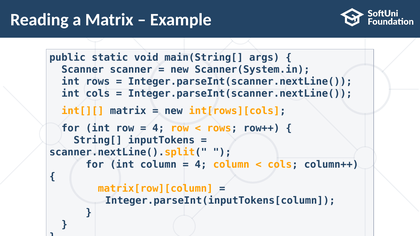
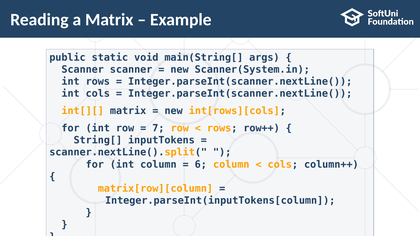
4: 4 -> 7 (158, 128)
4: 4 -> 6 (201, 165)
